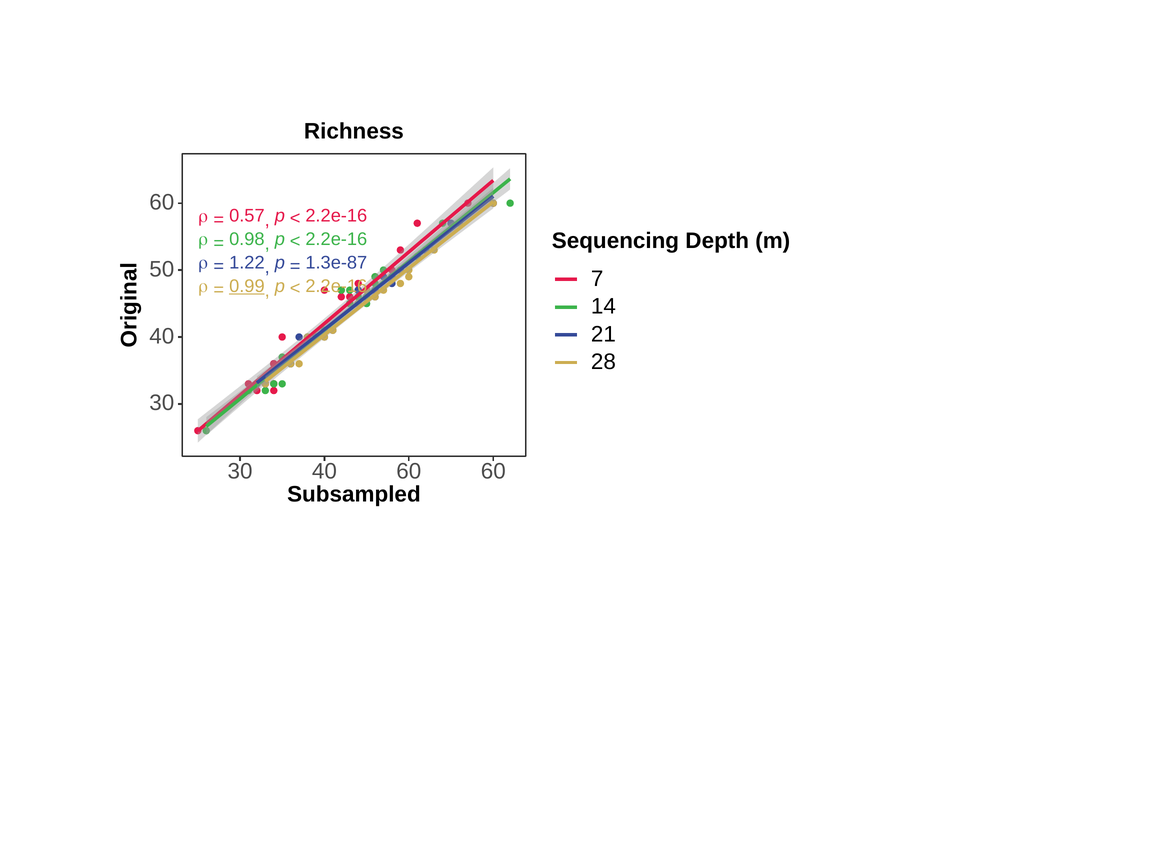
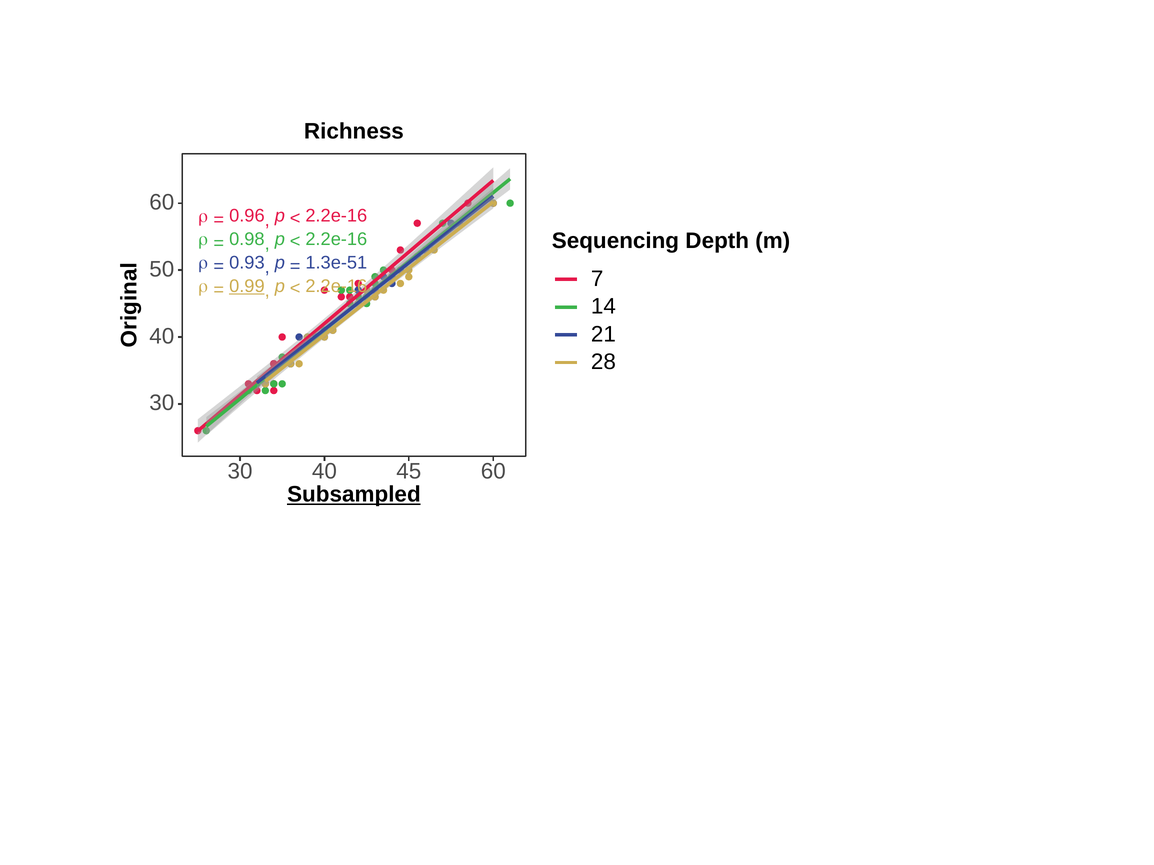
0.57: 0.57 -> 0.96 (247, 216)
1.22: 1.22 -> 0.93 (247, 263)
1.3e-87: 1.3e-87 -> 1.3e-51 (336, 263)
40 60: 60 -> 45 (409, 472)
Subsampled underline: none -> present (354, 495)
